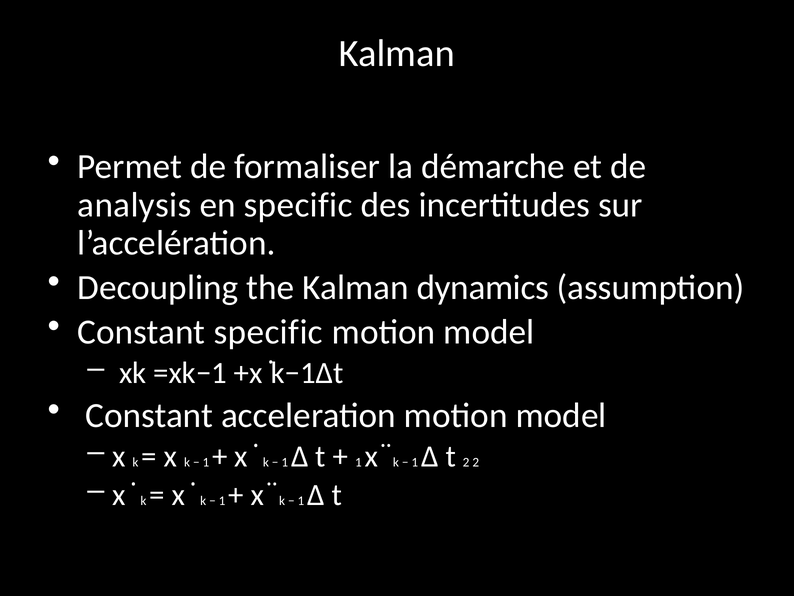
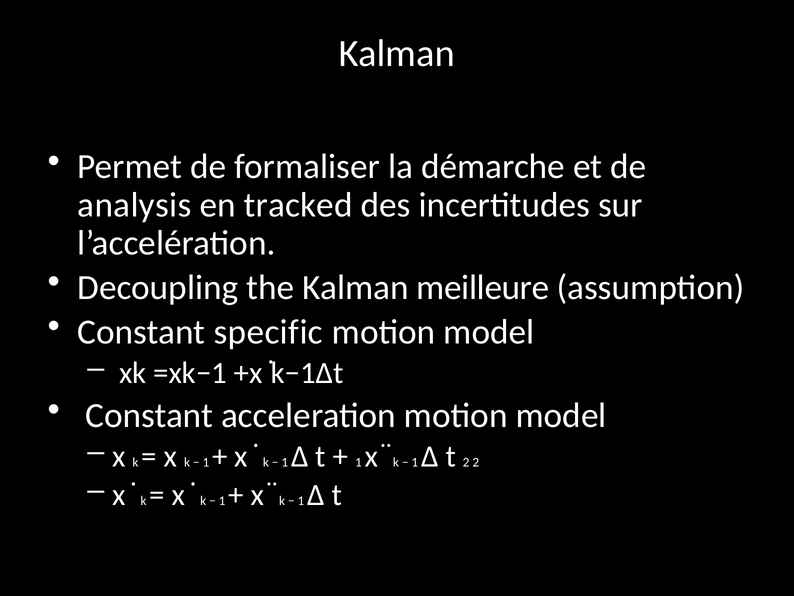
en specific: specific -> tracked (298, 205)
dynamics: dynamics -> meilleure (483, 287)
